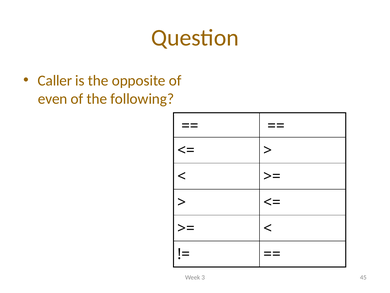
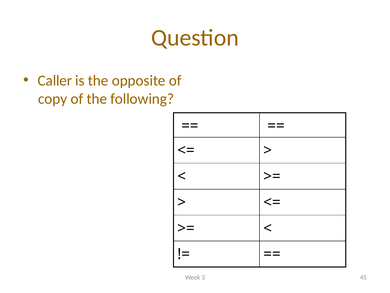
even: even -> copy (53, 99)
